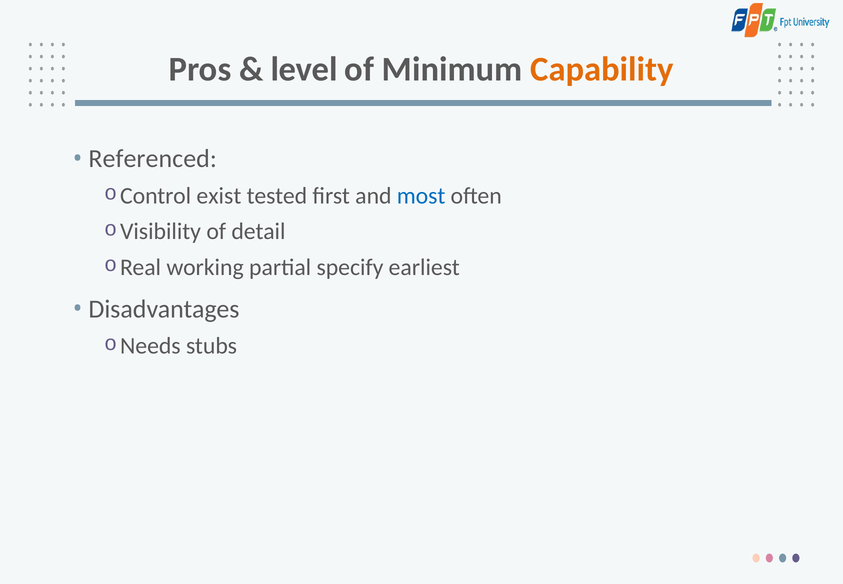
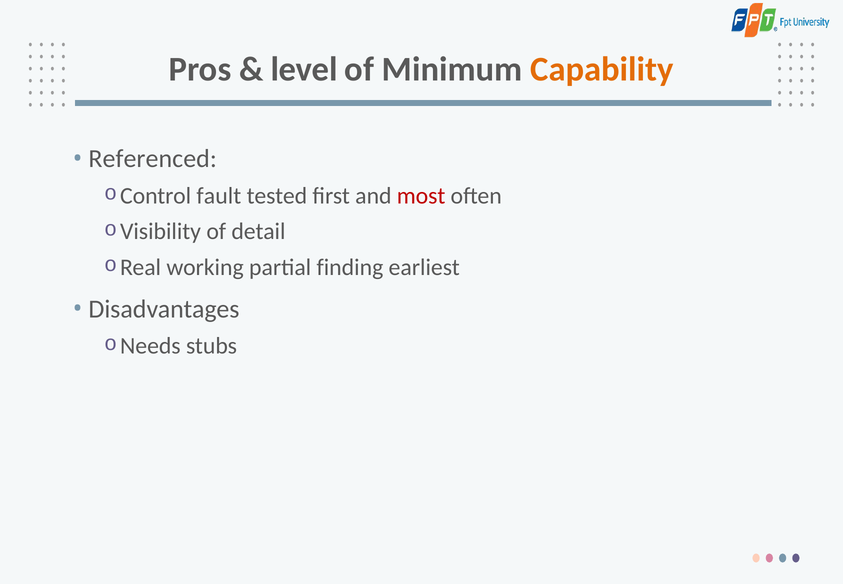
exist: exist -> fault (219, 196)
most colour: blue -> red (421, 196)
specify: specify -> finding (350, 267)
